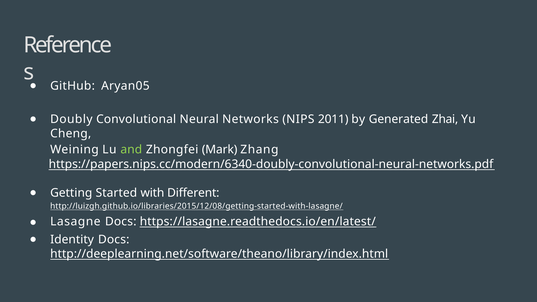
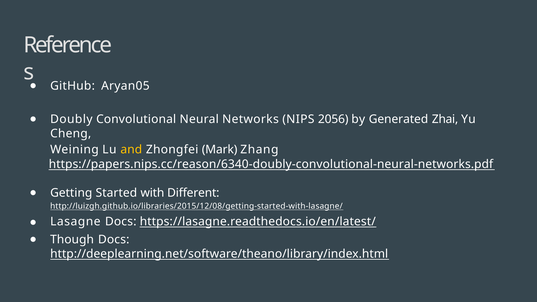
2011: 2011 -> 2056 (333, 119)
and colour: light green -> yellow (131, 150)
https://papers.nips.cc/modern/6340-doubly-convolutional-neural-networks.pdf: https://papers.nips.cc/modern/6340-doubly-convolutional-neural-networks.pdf -> https://papers.nips.cc/reason/6340-doubly-convolutional-neural-networks.pdf (271, 164)
Identity: Identity -> Though (72, 240)
